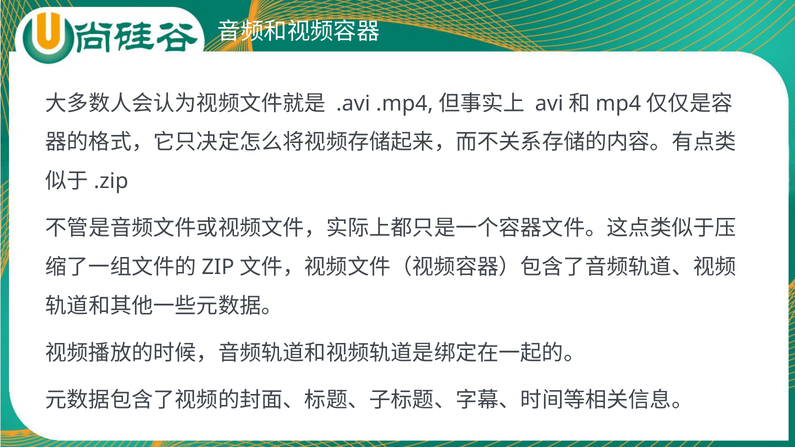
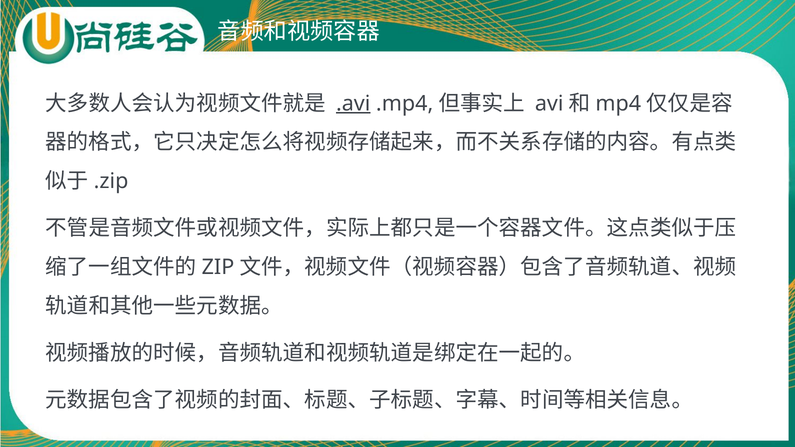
.avi underline: none -> present (353, 103)
